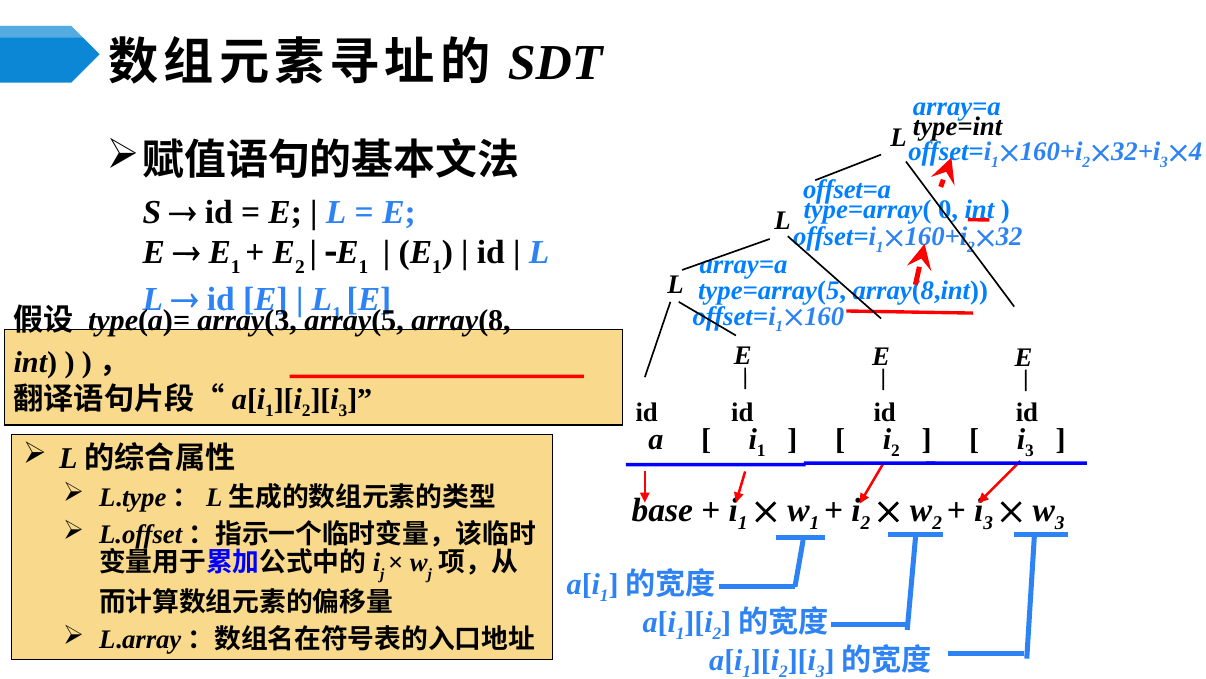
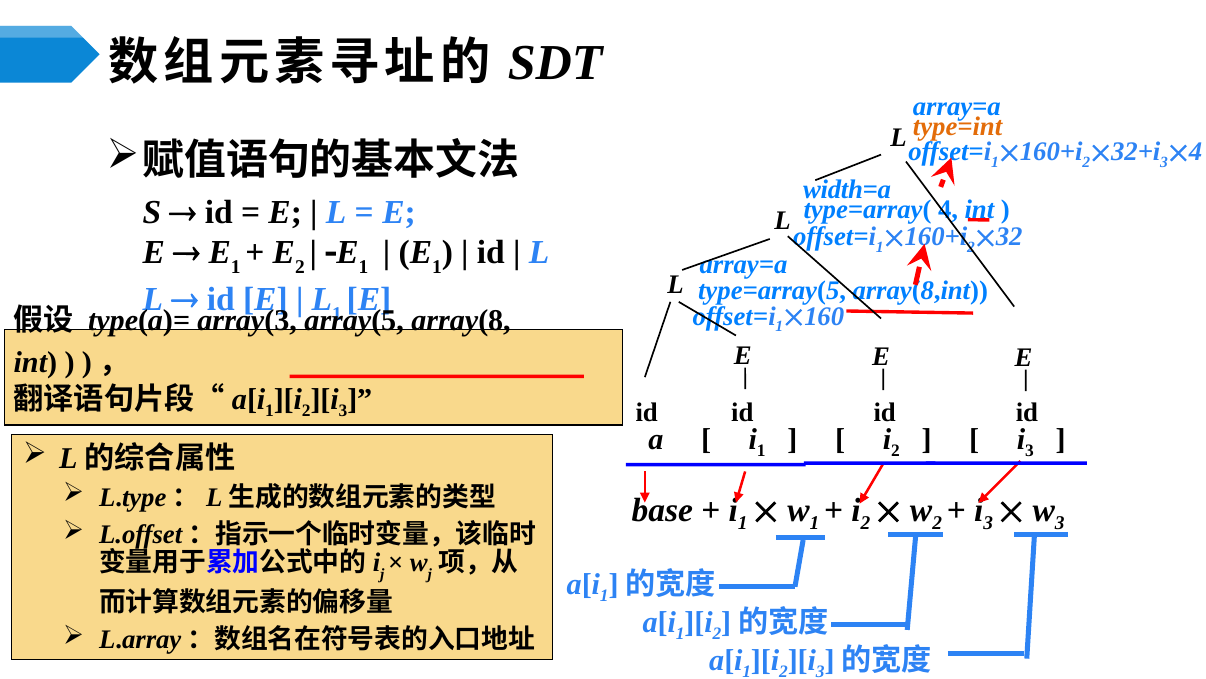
type=int colour: black -> orange (958, 126)
offset=a: offset=a -> width=a (847, 189)
0: 0 -> 4 (948, 209)
